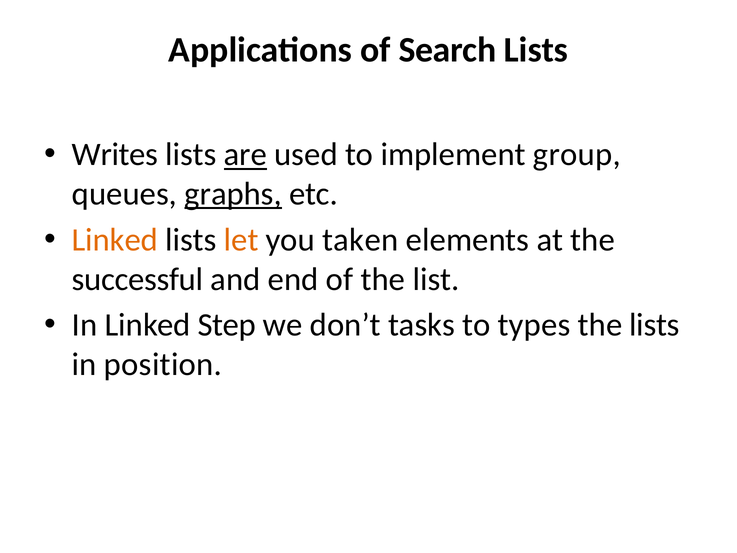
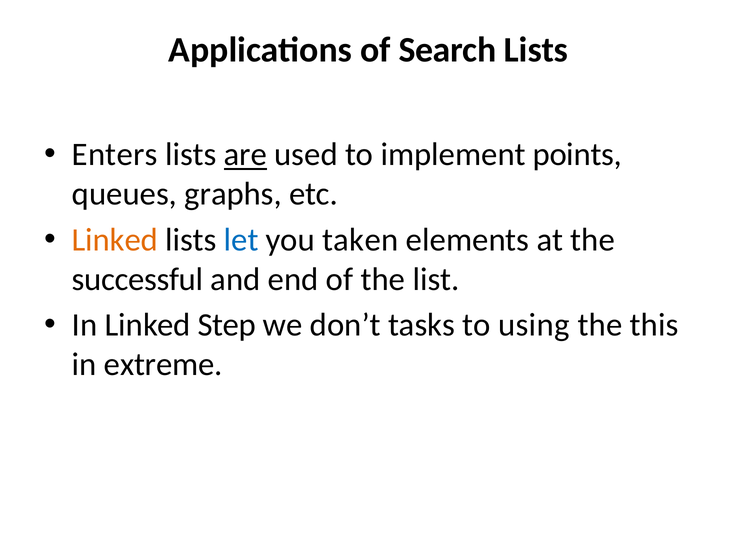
Writes: Writes -> Enters (115, 155)
group: group -> points (577, 155)
graphs underline: present -> none (233, 194)
let colour: orange -> blue (241, 240)
types: types -> using (534, 325)
the lists: lists -> this (654, 325)
position: position -> extreme (163, 364)
